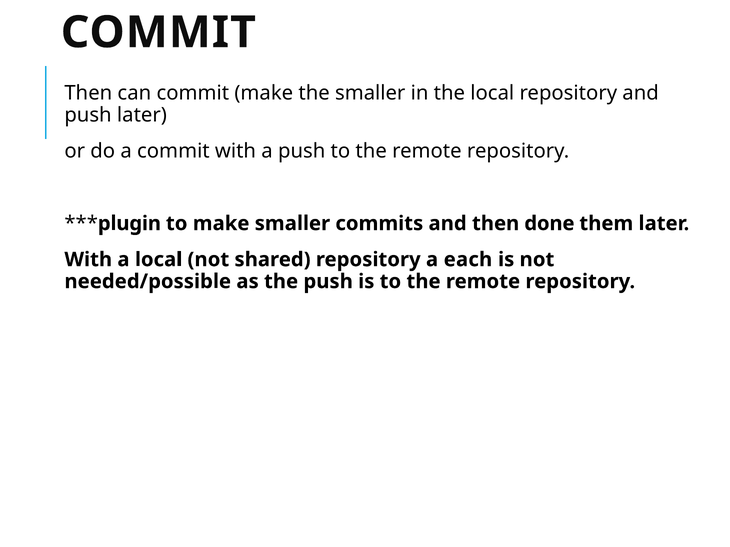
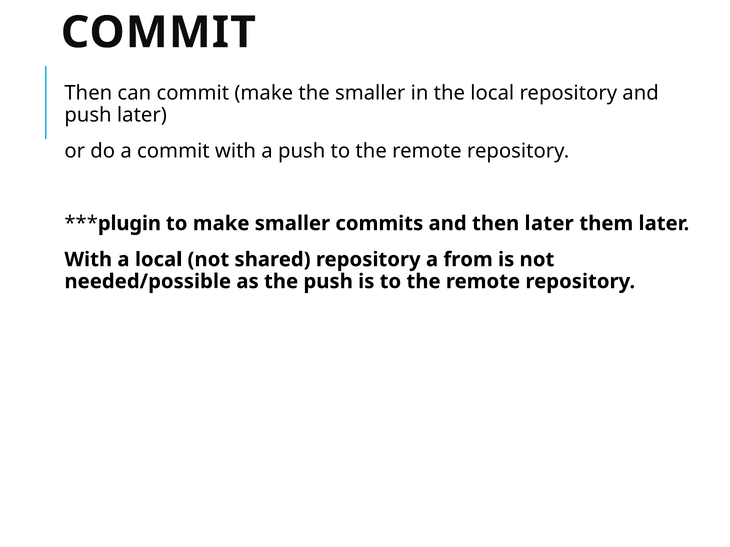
then done: done -> later (549, 224)
each: each -> from (468, 260)
